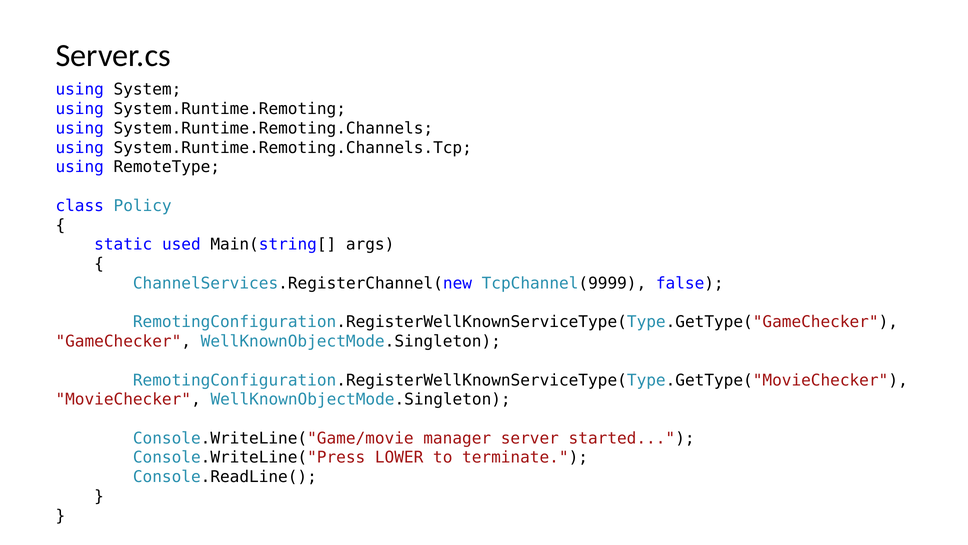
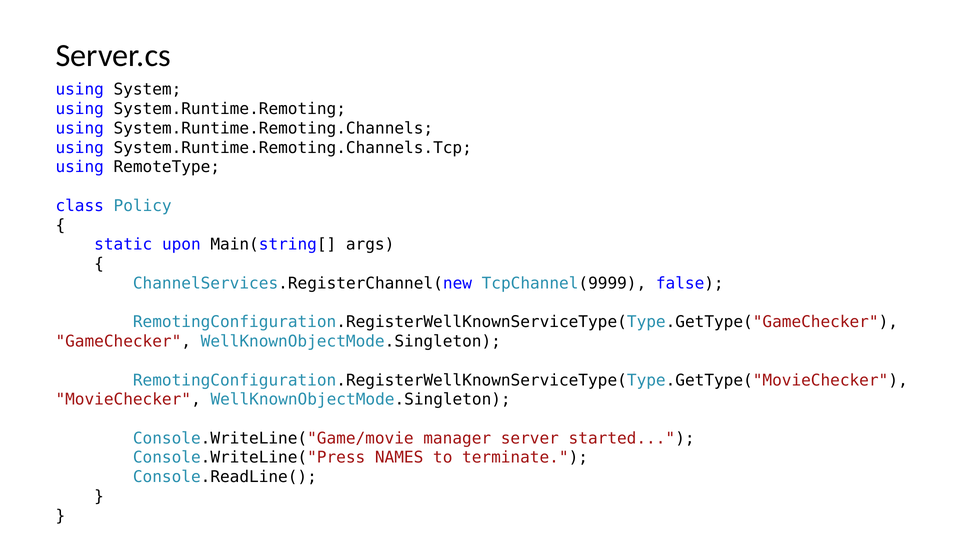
used: used -> upon (181, 244)
LOWER: LOWER -> NAMES (399, 457)
